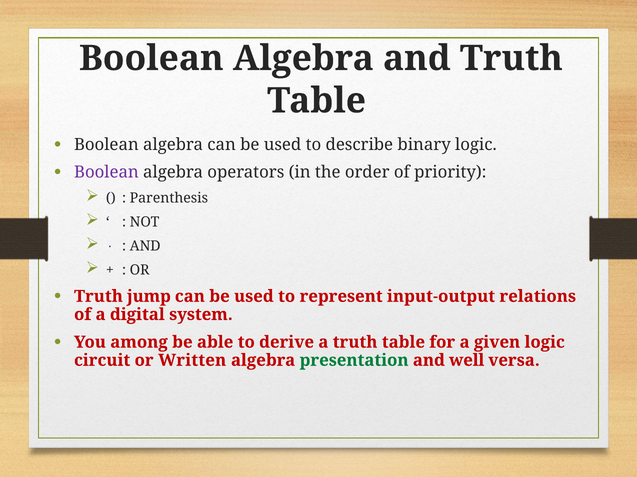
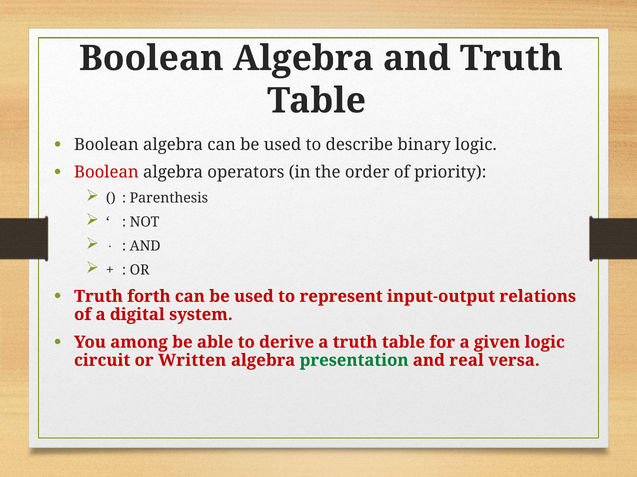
Boolean colour: purple -> red (106, 173)
jump: jump -> forth (149, 297)
well: well -> real (467, 361)
